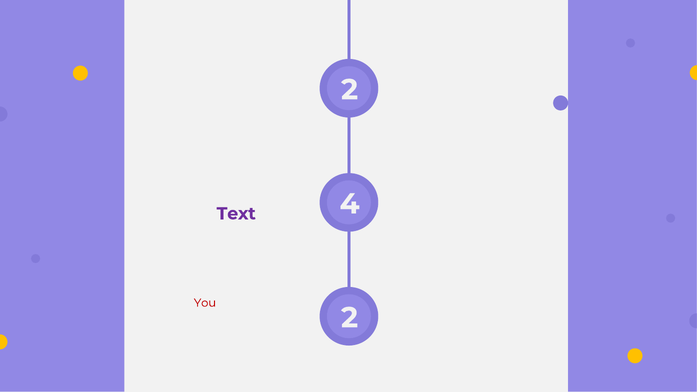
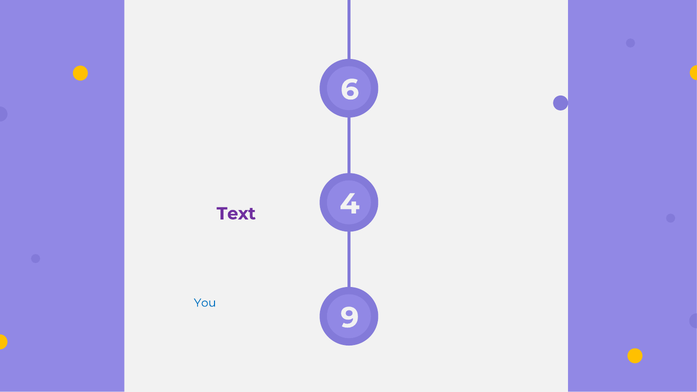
2: 2 -> 6 (350, 90)
You colour: red -> blue (205, 303)
2: 2 -> 9 (350, 318)
